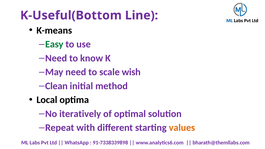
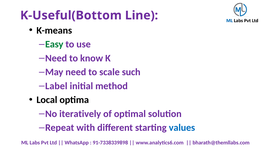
wish: wish -> such (131, 72)
Clean: Clean -> Label (56, 86)
values colour: orange -> blue (182, 128)
